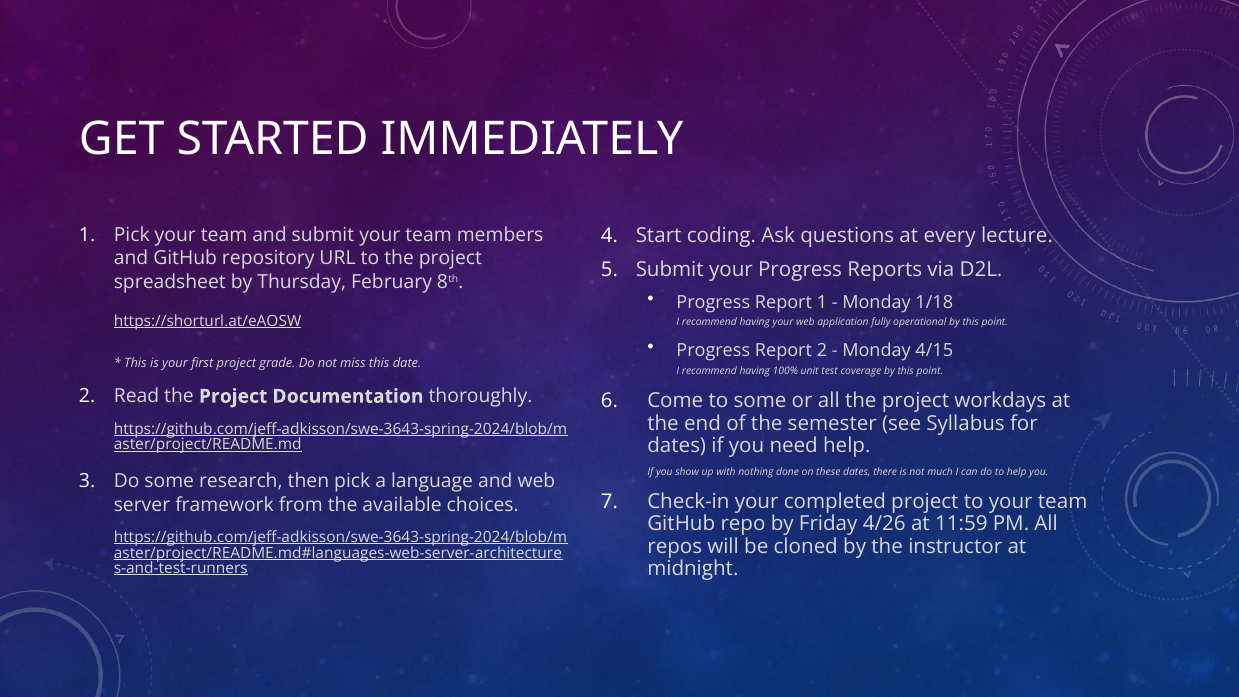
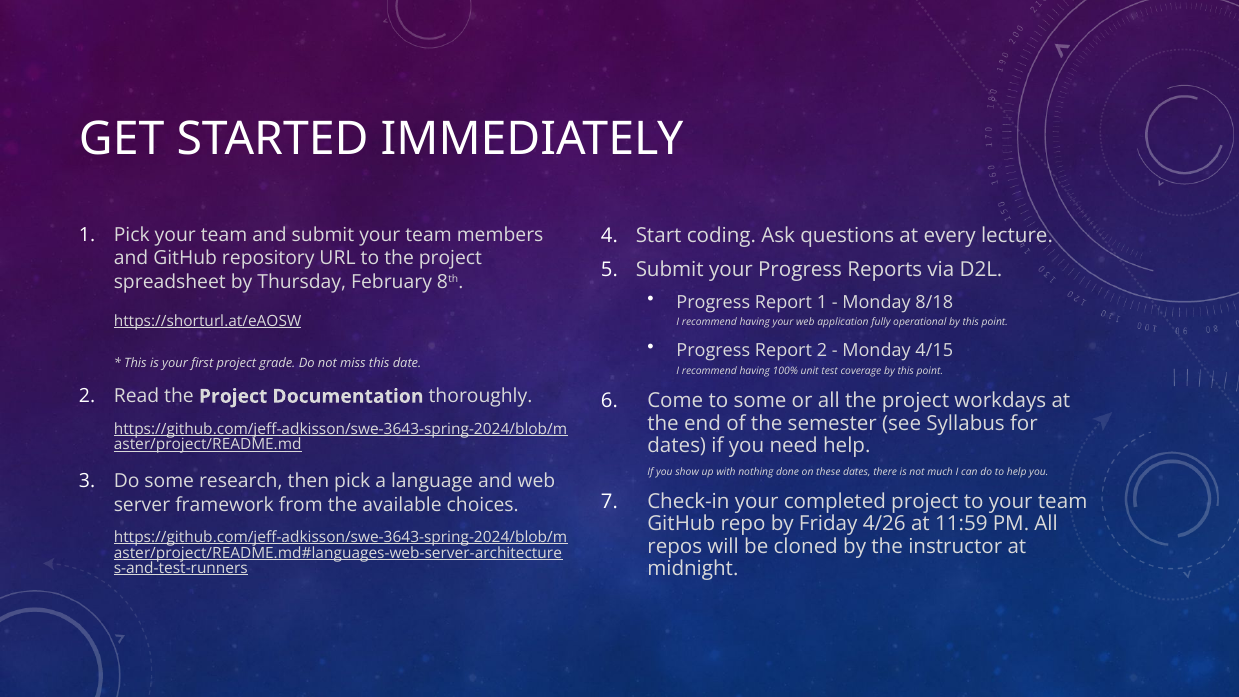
1/18: 1/18 -> 8/18 (934, 302)
